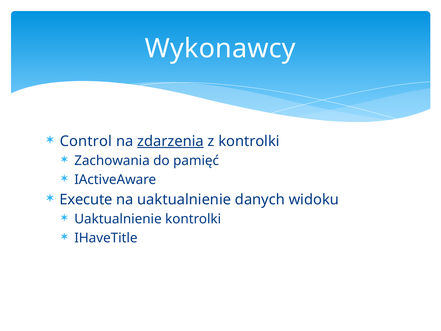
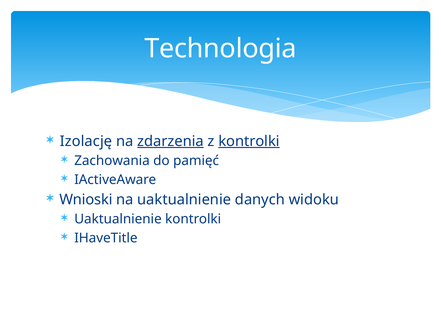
Wykonawcy: Wykonawcy -> Technologia (221, 48)
Control: Control -> Izolację (86, 141)
kontrolki underline: none -> present (249, 141)
Execute: Execute -> Wnioski (86, 199)
